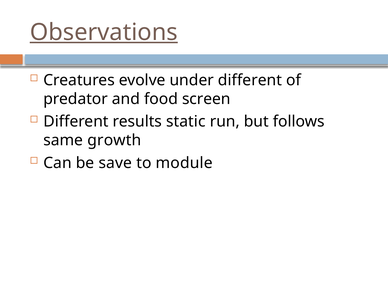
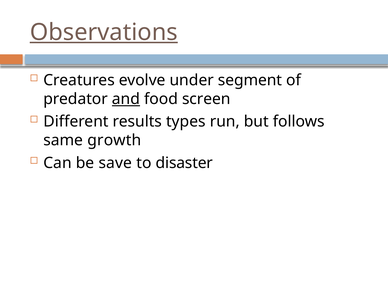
under different: different -> segment (250, 80)
and underline: none -> present (126, 99)
static: static -> types (186, 122)
module: module -> disaster (184, 163)
